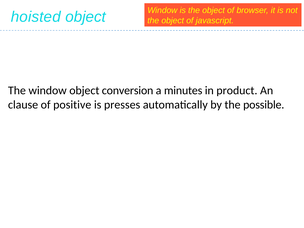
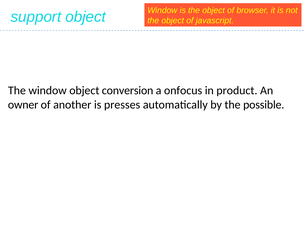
hoisted: hoisted -> support (36, 17)
minutes: minutes -> onfocus (183, 90)
clause: clause -> owner (23, 105)
positive: positive -> another (72, 105)
